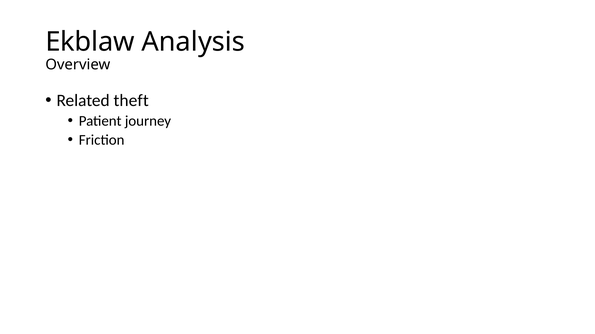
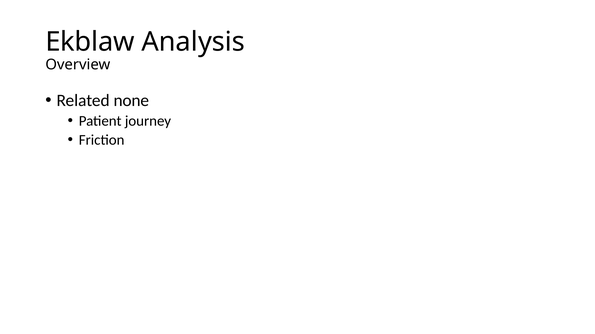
theft: theft -> none (131, 101)
